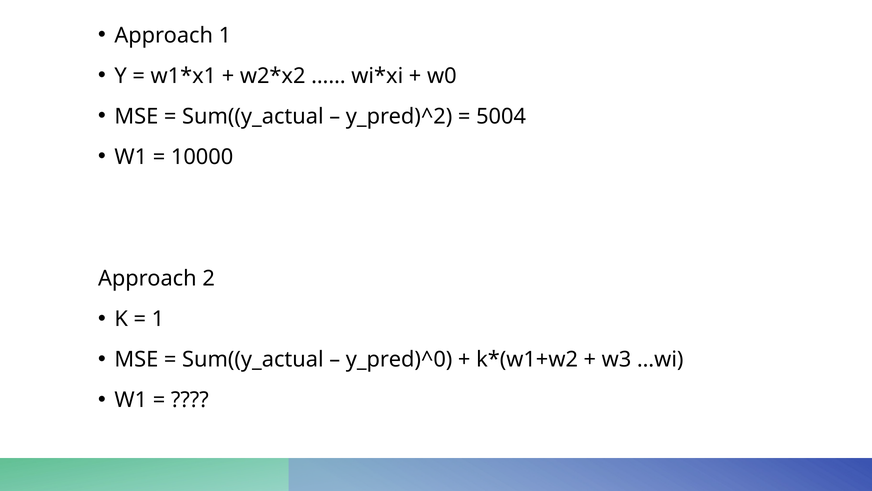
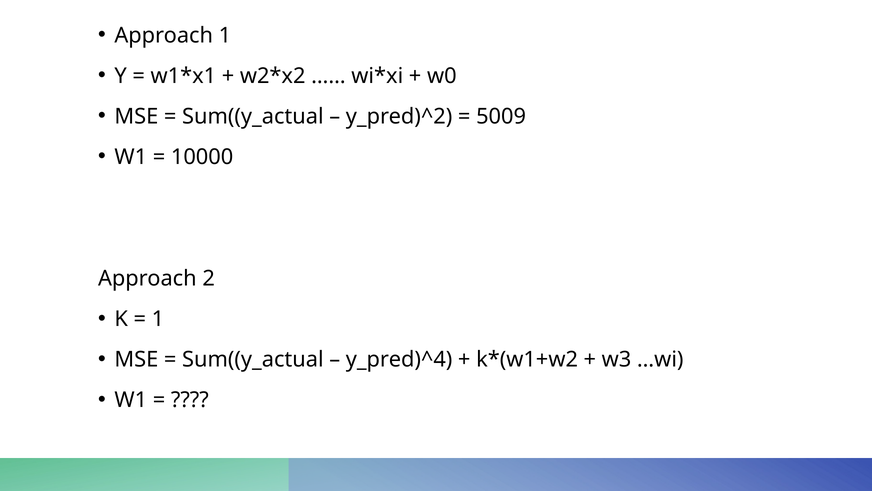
5004: 5004 -> 5009 (501, 116)
y_pred)^0: y_pred)^0 -> y_pred)^4 (399, 359)
